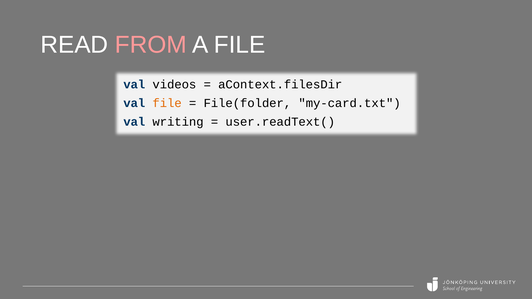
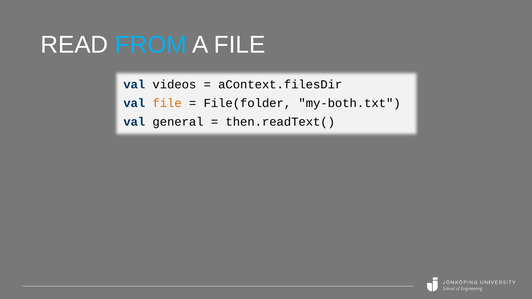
FROM colour: pink -> light blue (151, 45)
my-card.txt: my-card.txt -> my-both.txt (350, 103)
writing: writing -> general (178, 122)
user.readText(: user.readText( -> then.readText( (280, 122)
